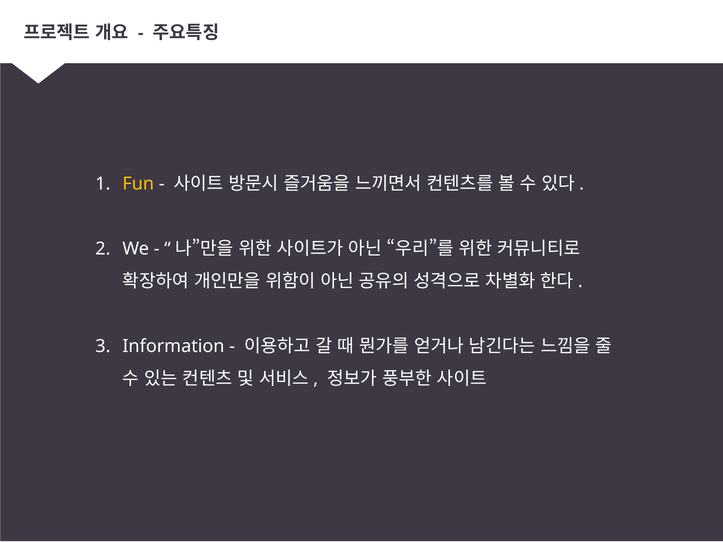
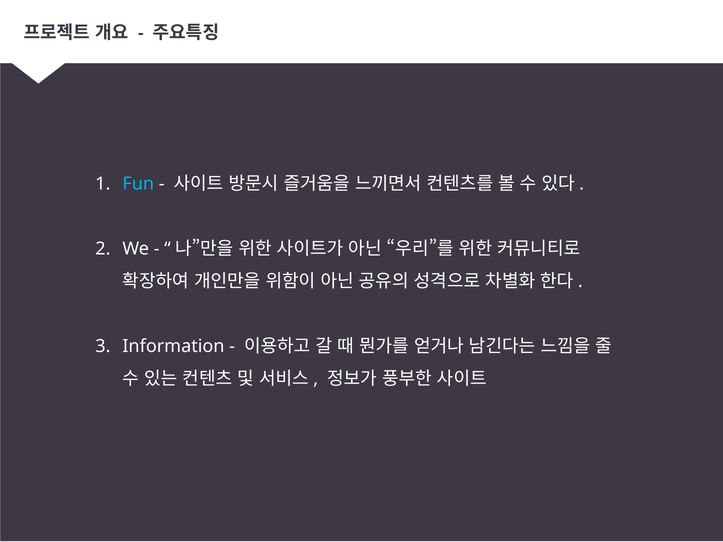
Fun colour: yellow -> light blue (138, 184)
